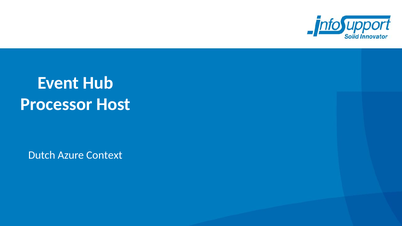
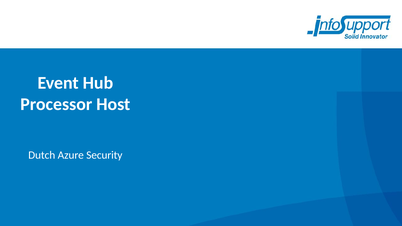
Context: Context -> Security (104, 155)
